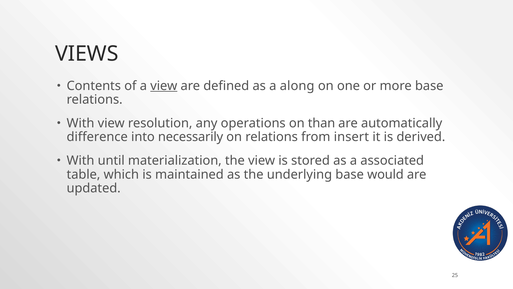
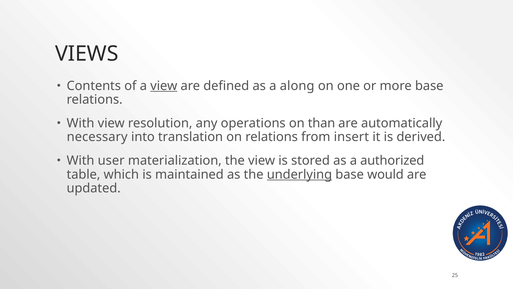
difference: difference -> necessary (97, 137)
necessarily: necessarily -> translation (191, 137)
until: until -> user (111, 160)
associated: associated -> authorized (392, 160)
underlying underline: none -> present (299, 174)
